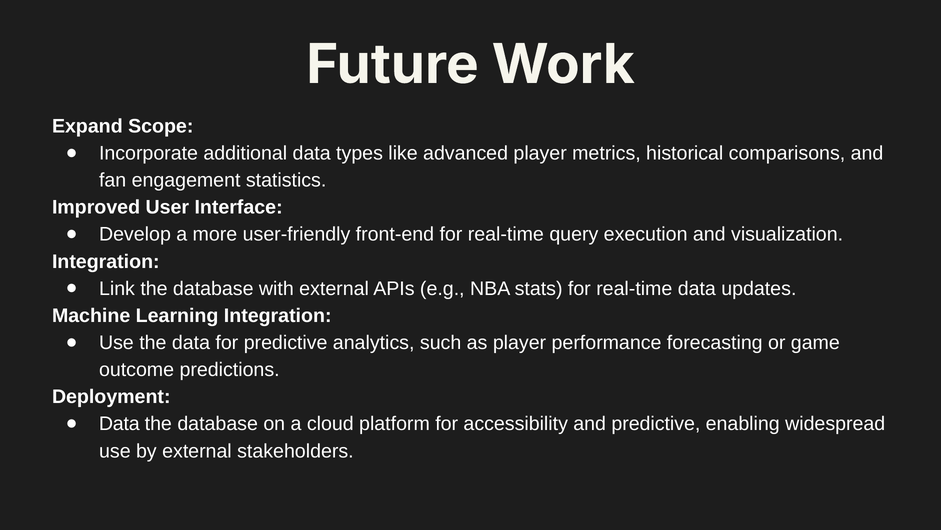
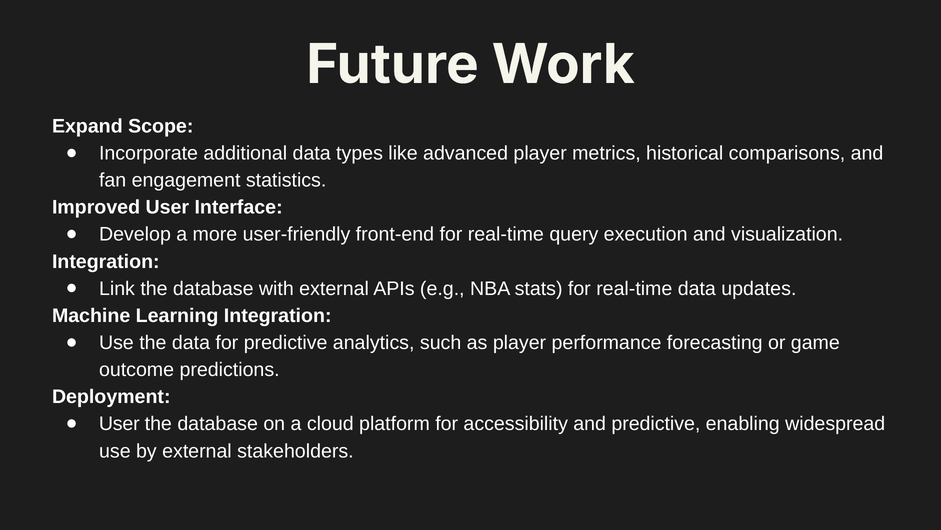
Data: Data -> User (119, 423)
